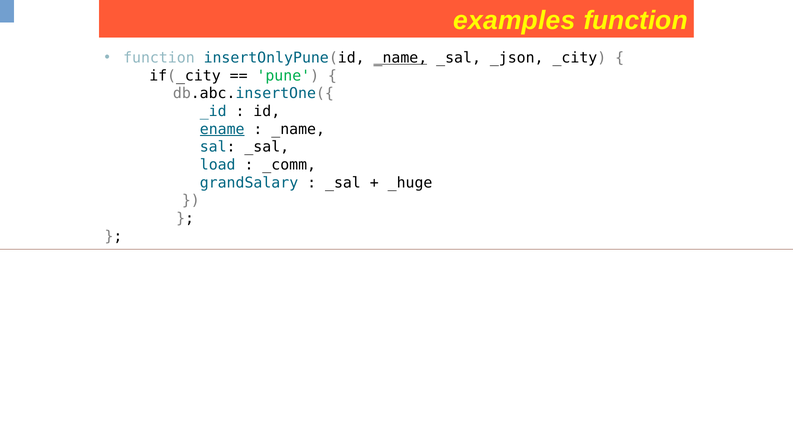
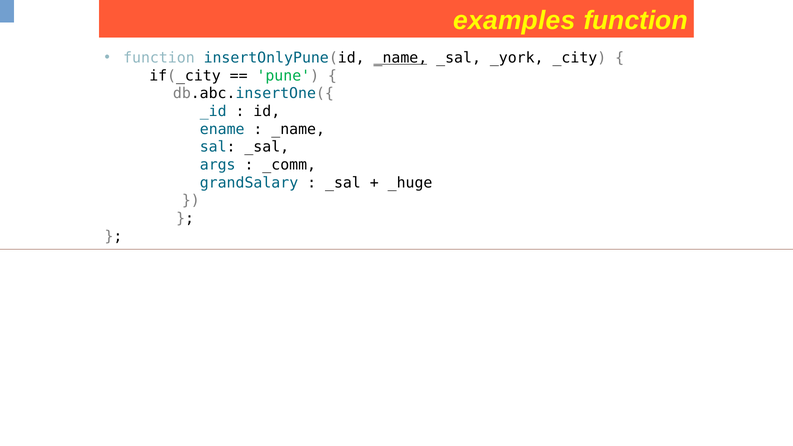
_json: _json -> _york (517, 58)
ename underline: present -> none (222, 129)
load: load -> args (218, 165)
